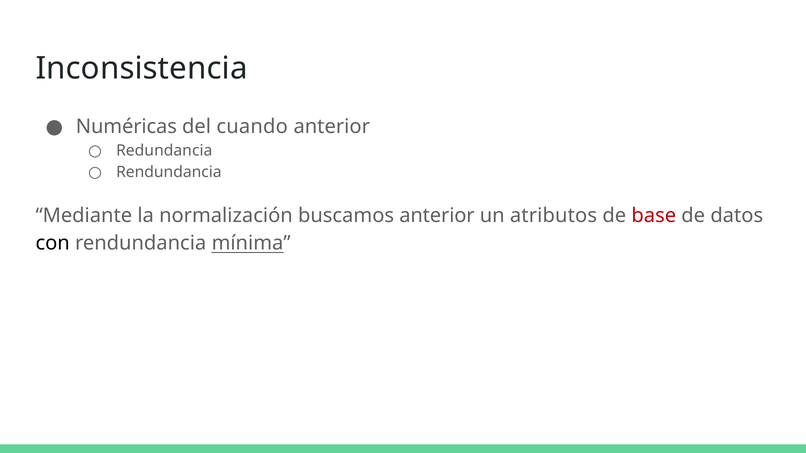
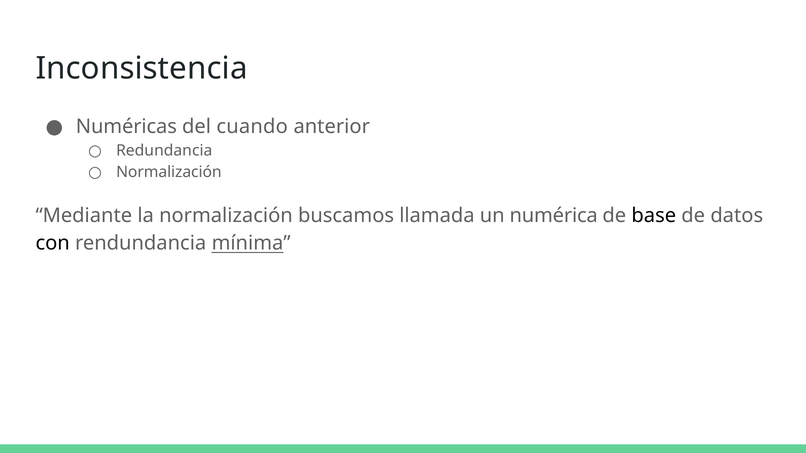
Rendundancia: Rendundancia -> Normalización (169, 172)
buscamos anterior: anterior -> llamada (437, 216)
atributos: atributos -> numérica (554, 216)
base colour: red -> black (654, 216)
